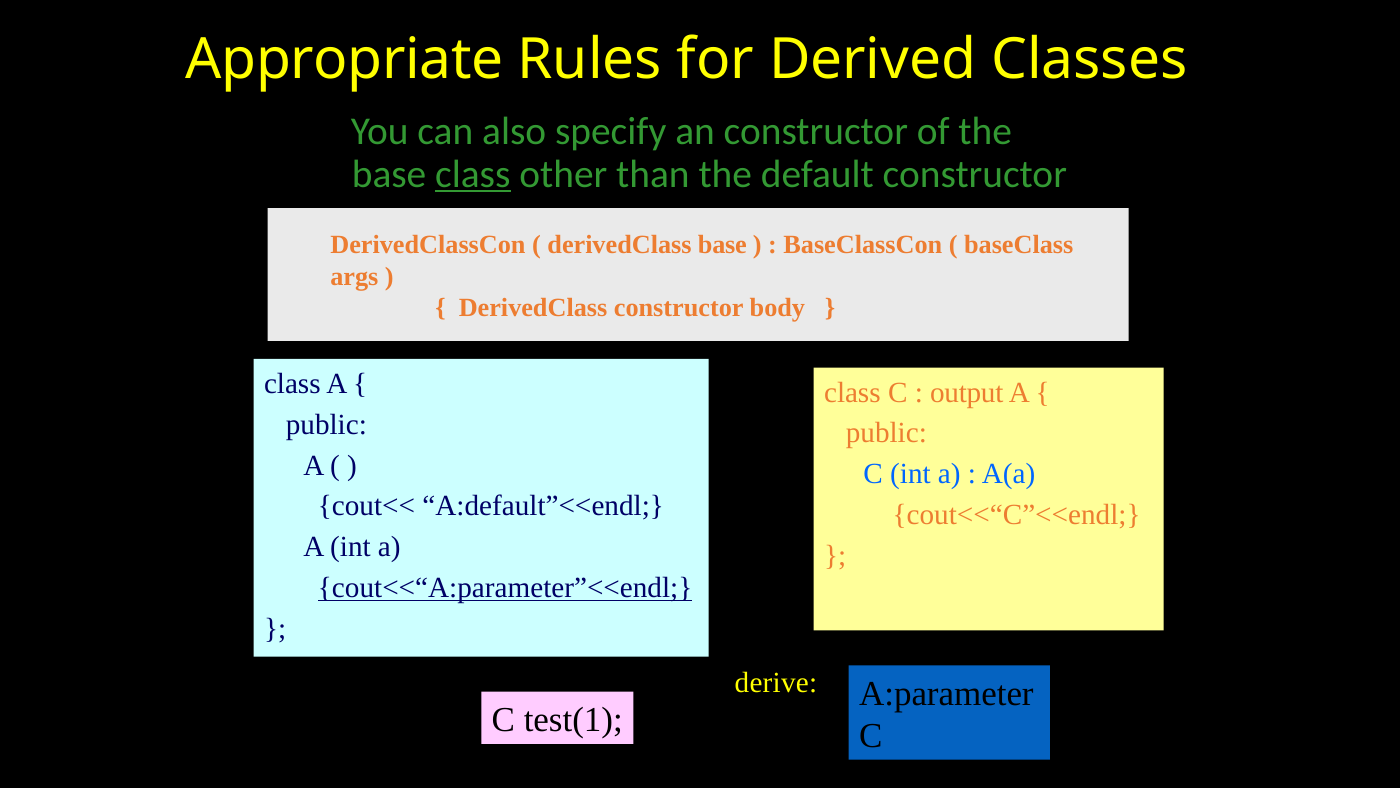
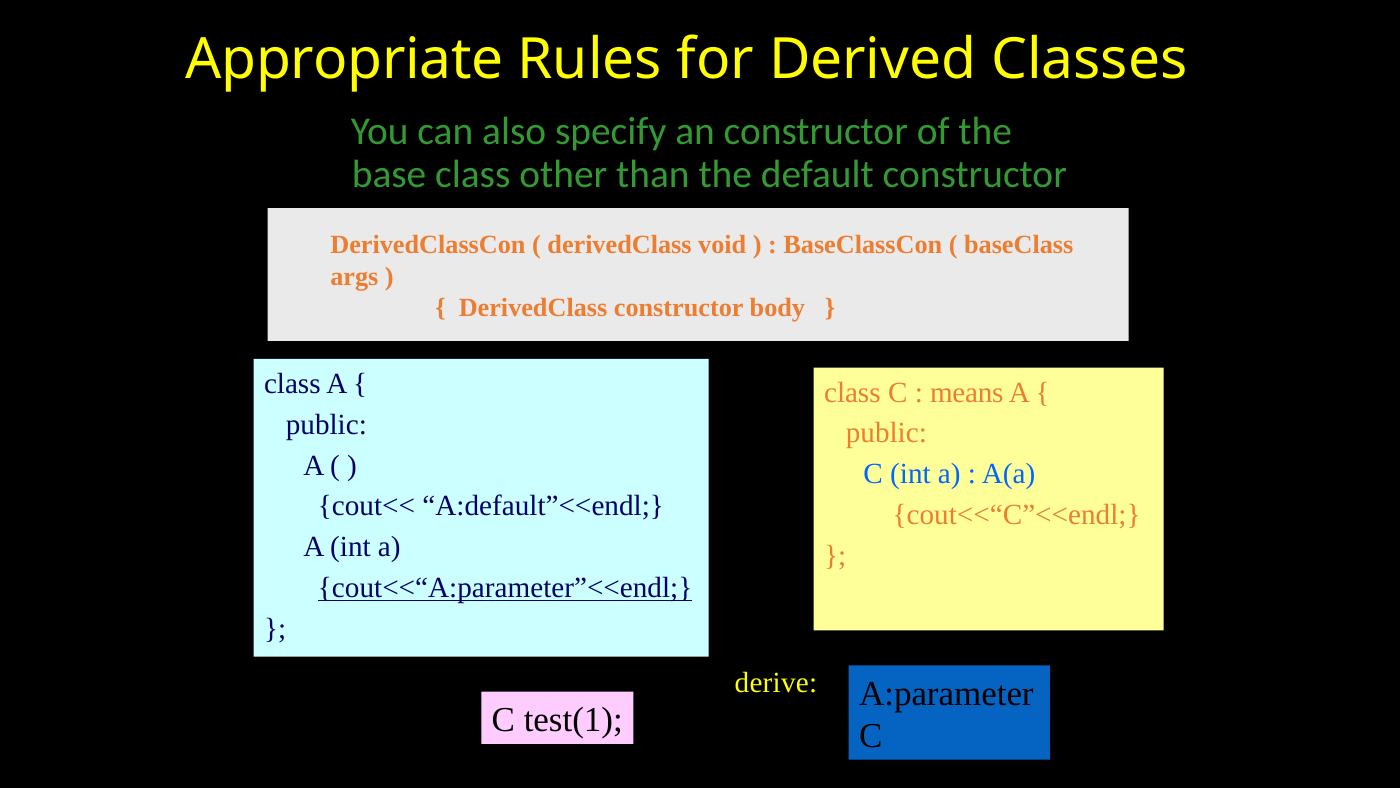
class underline: present -> none (473, 174)
derivedClass base: base -> void (722, 245)
output: output -> means (967, 392)
